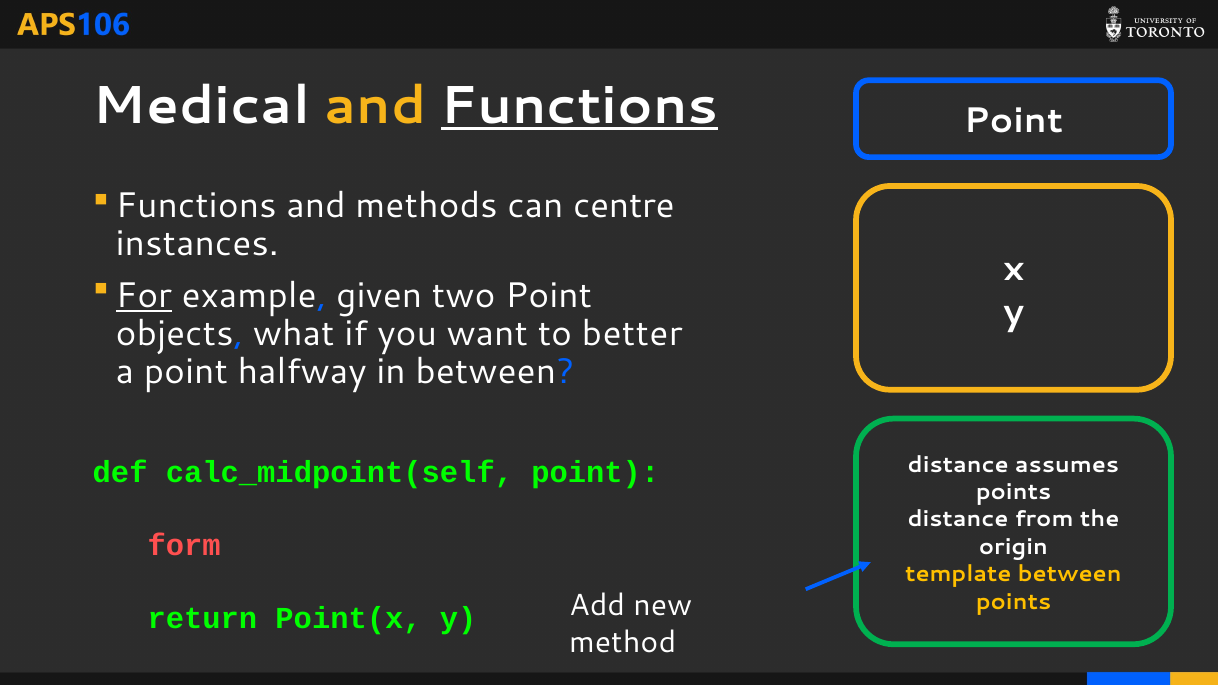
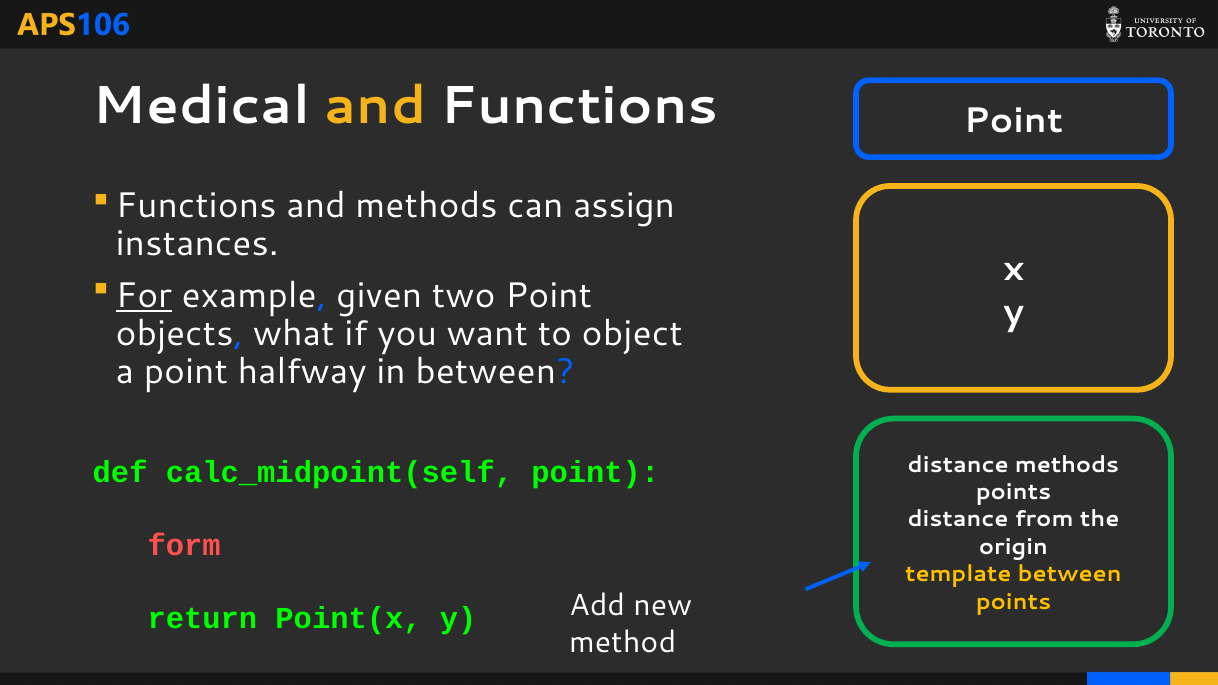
Functions underline: present -> none (580, 106)
centre: centre -> assign (624, 206)
better: better -> object (632, 334)
distance assumes: assumes -> methods (1067, 465)
